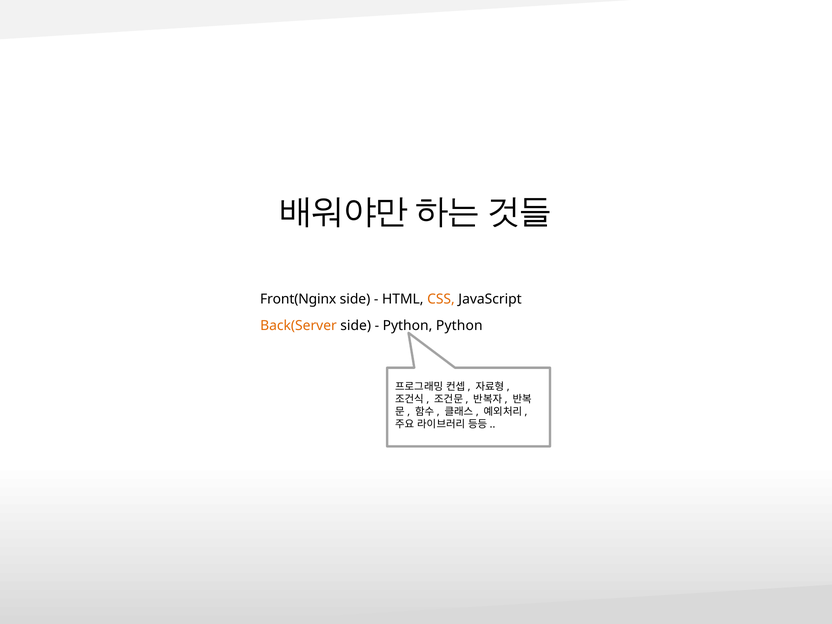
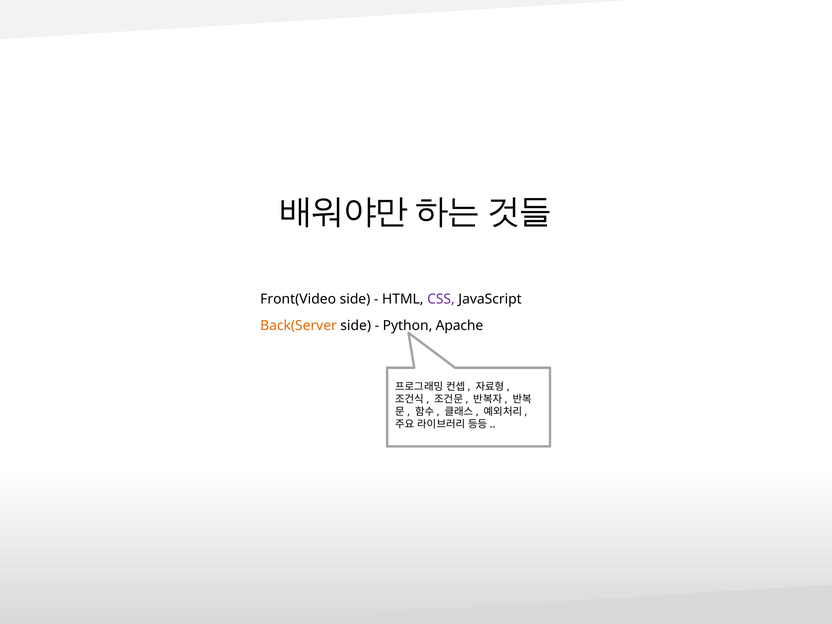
Front(Nginx: Front(Nginx -> Front(Video (298, 299)
CSS colour: orange -> purple (441, 299)
Python Python: Python -> Apache (459, 325)
